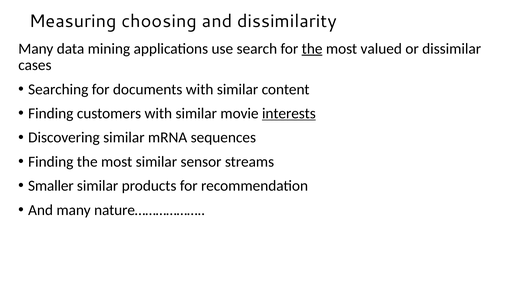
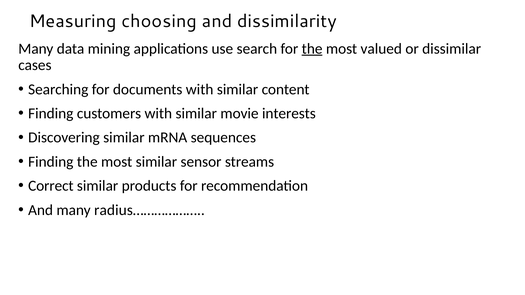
interests underline: present -> none (289, 114)
Smaller: Smaller -> Correct (51, 186)
nature………………: nature……………… -> radius……………… (149, 210)
